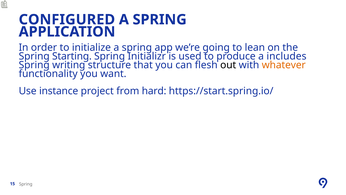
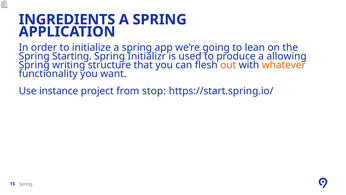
CONFIGURED: CONFIGURED -> INGREDIENTS (67, 20)
includes: includes -> allowing (287, 56)
out colour: black -> orange (228, 65)
hard: hard -> stop (154, 91)
